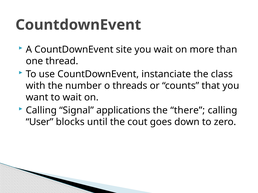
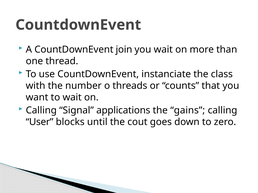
site: site -> join (124, 50)
there: there -> gains (188, 111)
